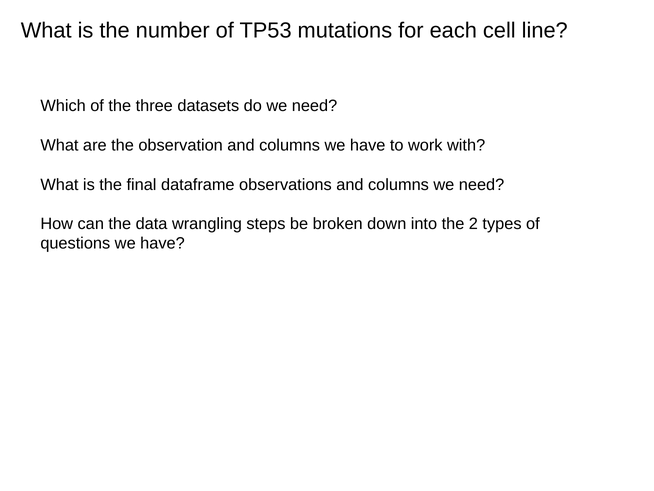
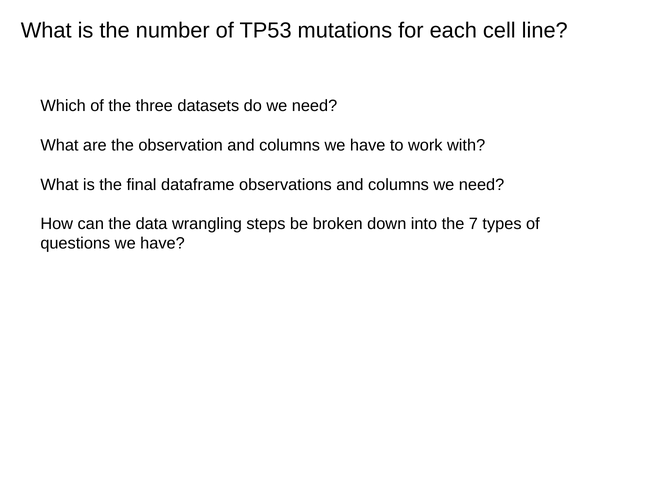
2: 2 -> 7 (473, 224)
